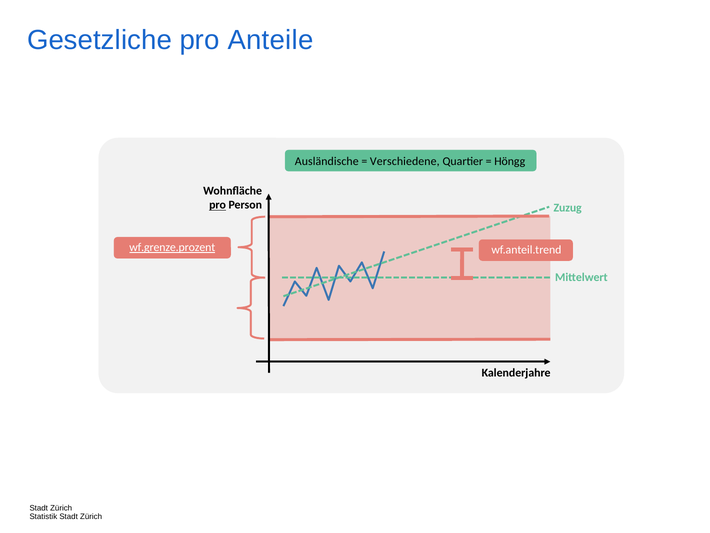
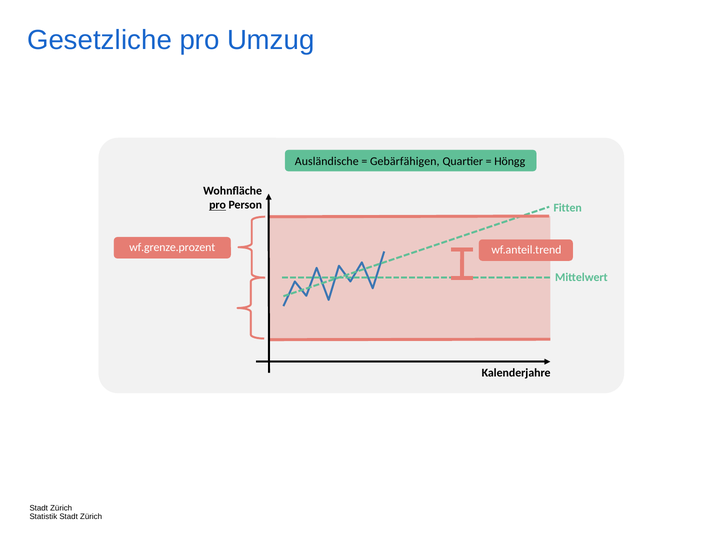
Anteile: Anteile -> Umzug (271, 40)
Verschiedene: Verschiedene -> Gebärfähigen (405, 161)
Zuzug: Zuzug -> Fitten (568, 208)
wf.grenze.prozent underline: present -> none (172, 247)
